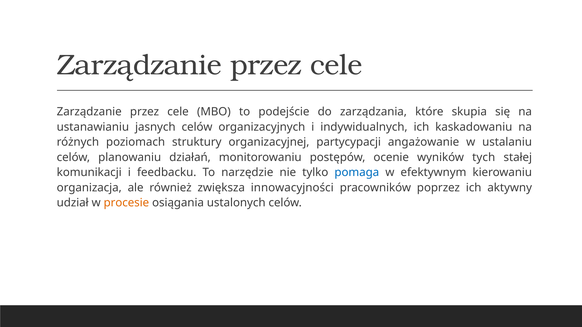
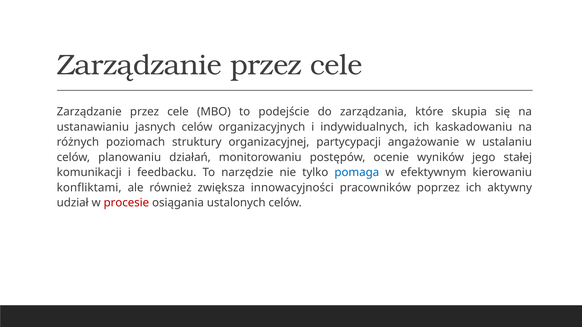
tych: tych -> jego (484, 157)
organizacja: organizacja -> konfliktami (89, 188)
procesie colour: orange -> red (126, 203)
